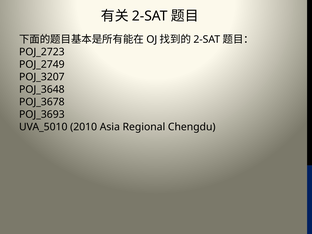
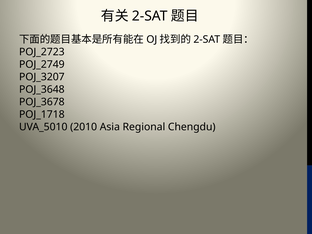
POJ_3693: POJ_3693 -> POJ_1718 (42, 114)
